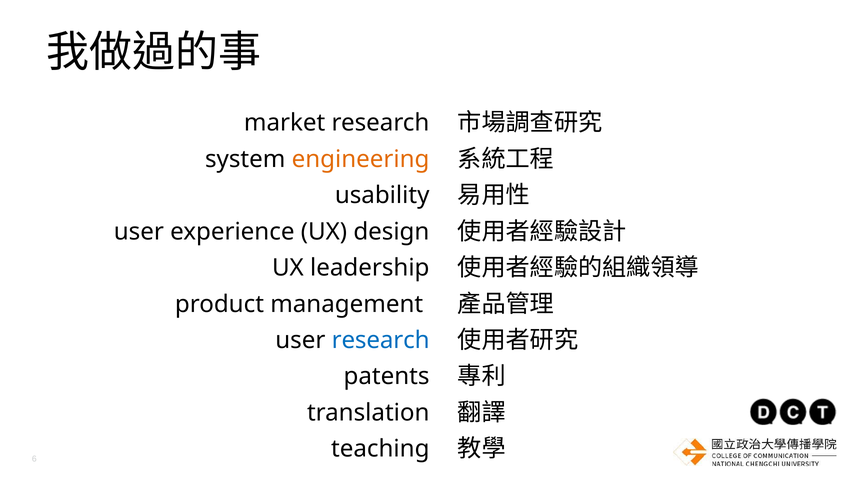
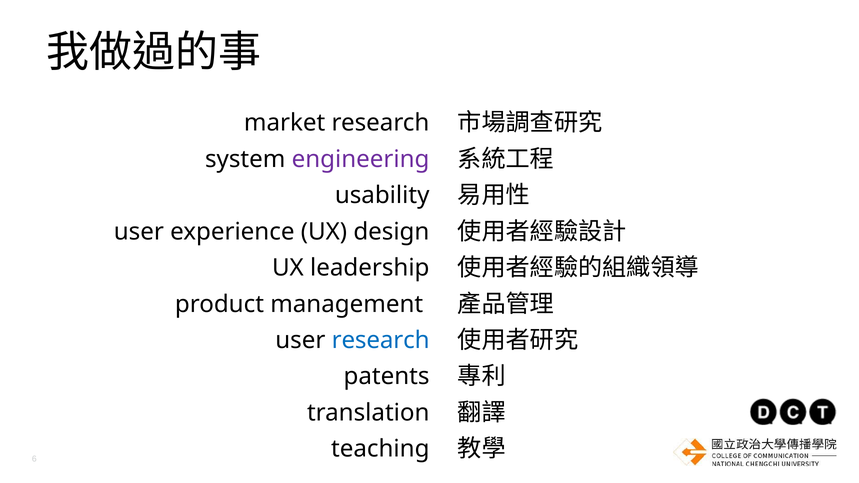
engineering colour: orange -> purple (361, 159)
